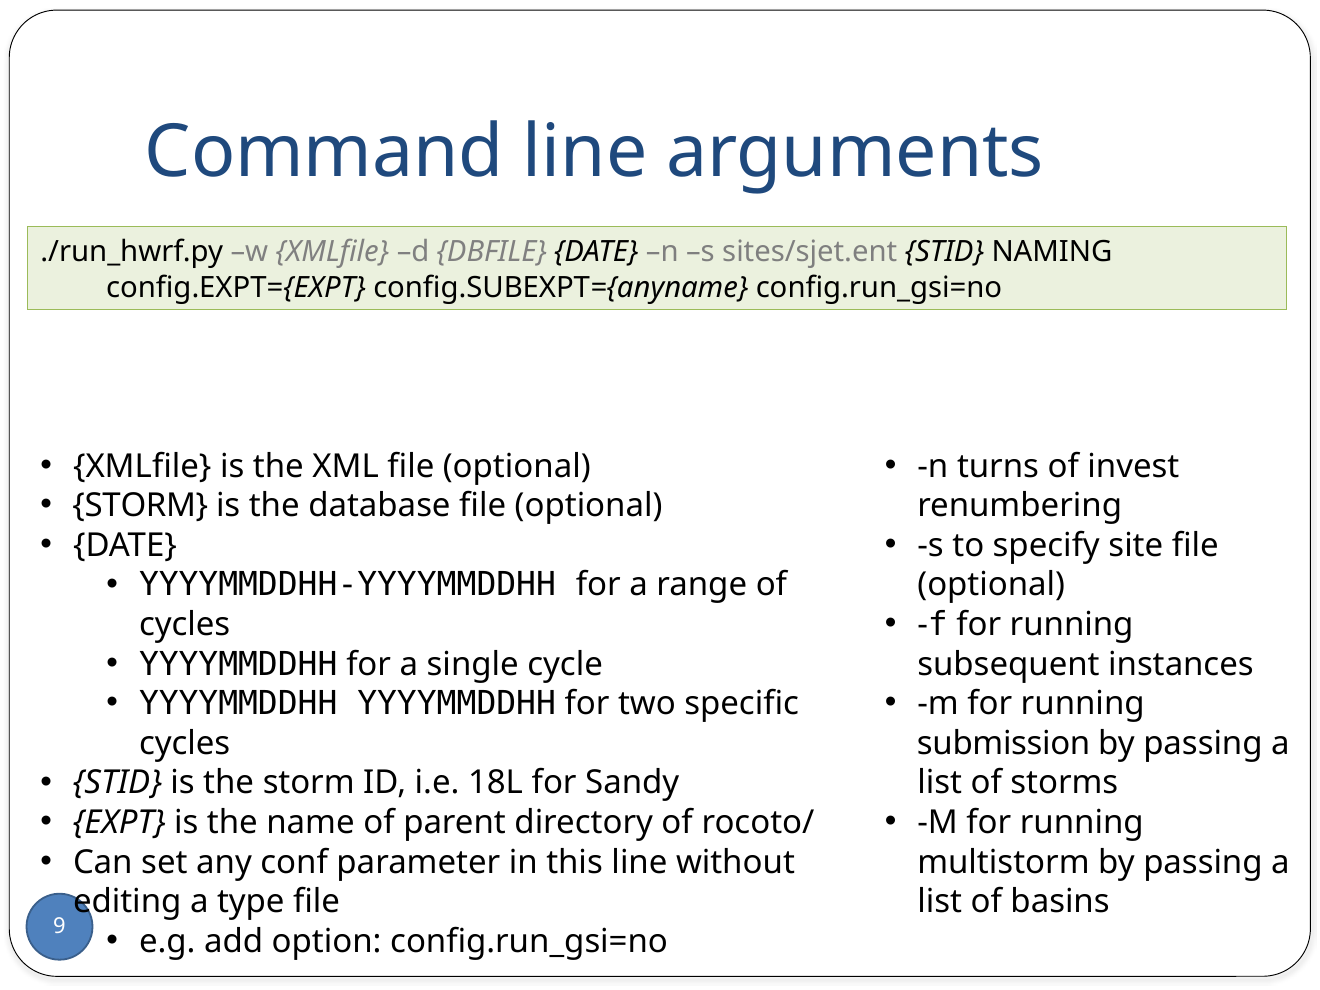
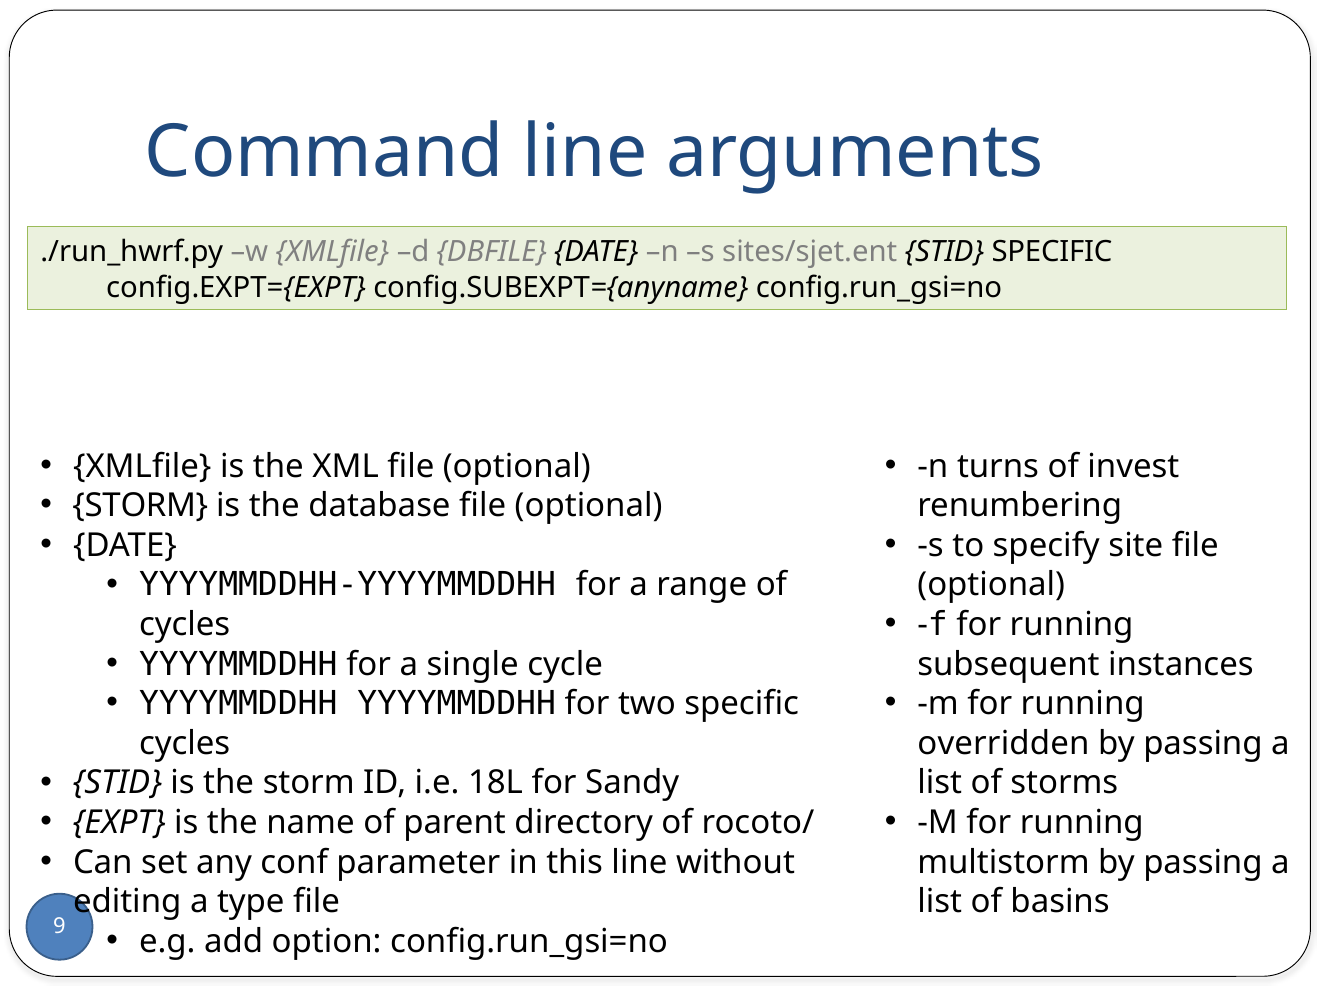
STID NAMING: NAMING -> SPECIFIC (1052, 252)
submission: submission -> overridden (1003, 743)
